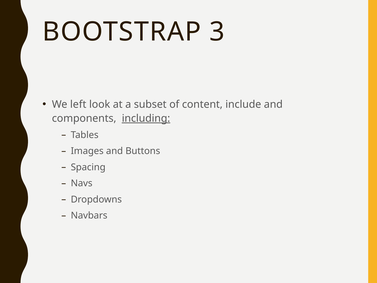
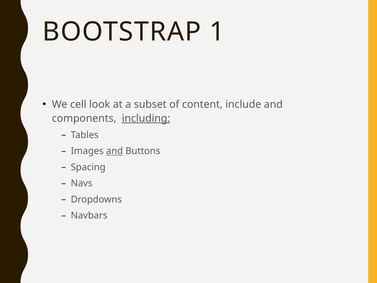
3: 3 -> 1 (217, 32)
left: left -> cell (78, 104)
and underline: none -> present (114, 151)
